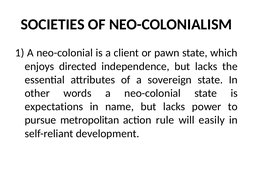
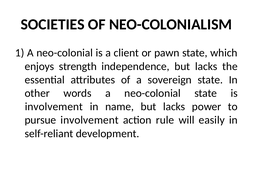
directed: directed -> strength (78, 67)
expectations: expectations -> involvement (54, 107)
pursue metropolitan: metropolitan -> involvement (90, 121)
